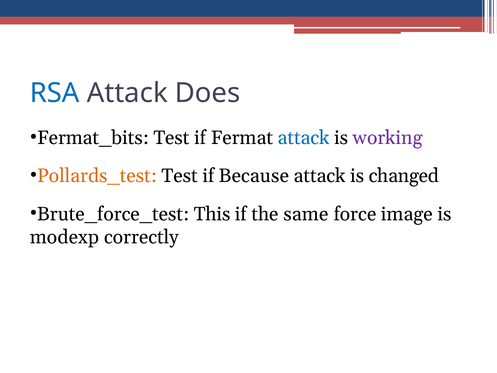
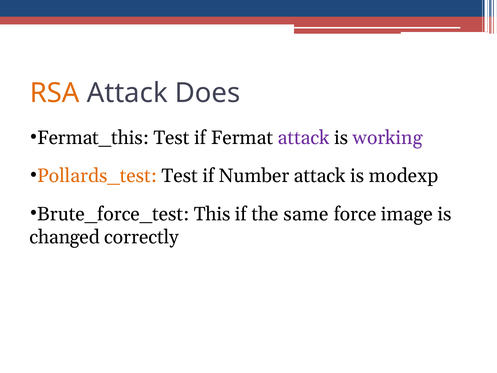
RSA colour: blue -> orange (55, 93)
Fermat_bits: Fermat_bits -> Fermat_this (93, 138)
attack colour: blue -> purple (304, 138)
Because: Because -> Number (254, 176)
changed: changed -> modexp (404, 176)
modexp: modexp -> changed (65, 237)
